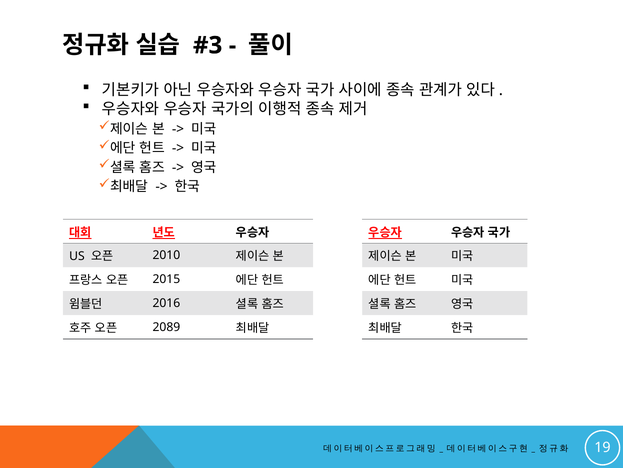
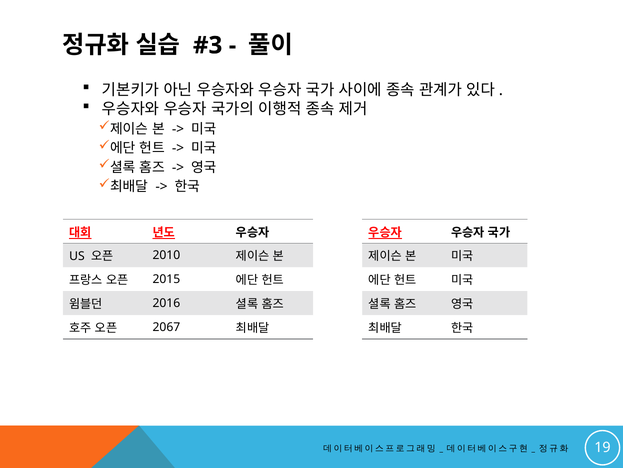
2089: 2089 -> 2067 (166, 327)
